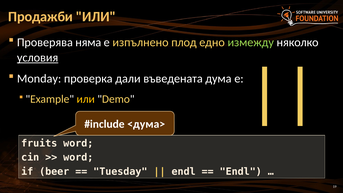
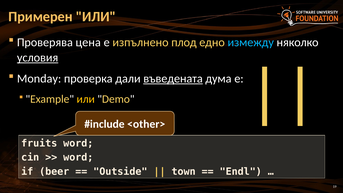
Продажби: Продажби -> Примерен (40, 17)
няма: няма -> цена (88, 42)
измежду colour: light green -> light blue (251, 42)
въведената underline: none -> present (173, 79)
<дума>: <дума> -> <other> (146, 124)
Tuesday: Tuesday -> Outside (120, 172)
endl: endl -> town (184, 172)
